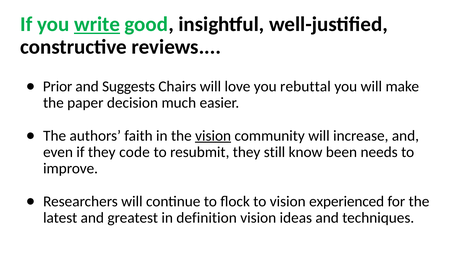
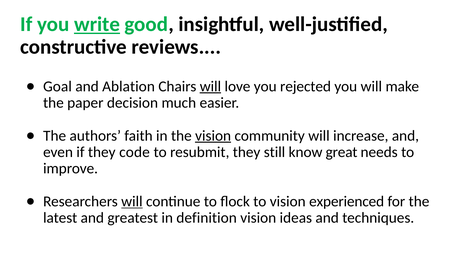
Prior: Prior -> Goal (57, 87)
Suggests: Suggests -> Ablation (129, 87)
will underline: none -> present (210, 87)
rebuttal: rebuttal -> rejected (306, 87)
been: been -> great (342, 153)
will underline: none -> present (132, 202)
